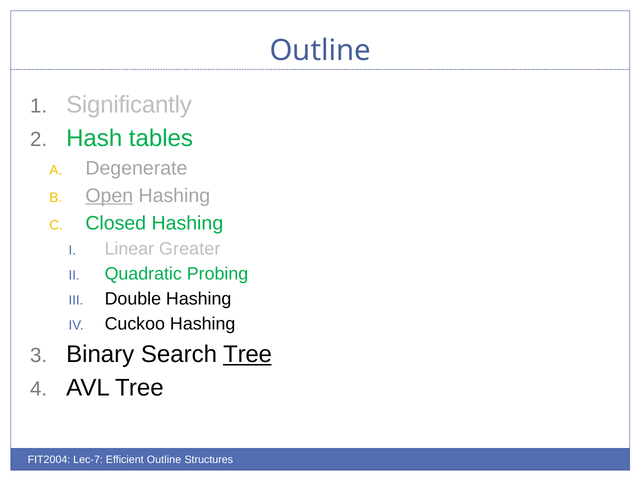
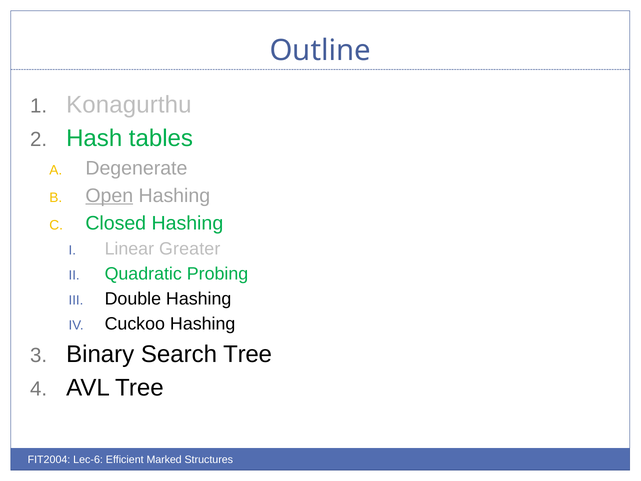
Significantly: Significantly -> Konagurthu (129, 105)
Tree underline: present -> none (248, 354)
Lec-7: Lec-7 -> Lec-6 (88, 460)
Efficient Outline: Outline -> Marked (164, 460)
